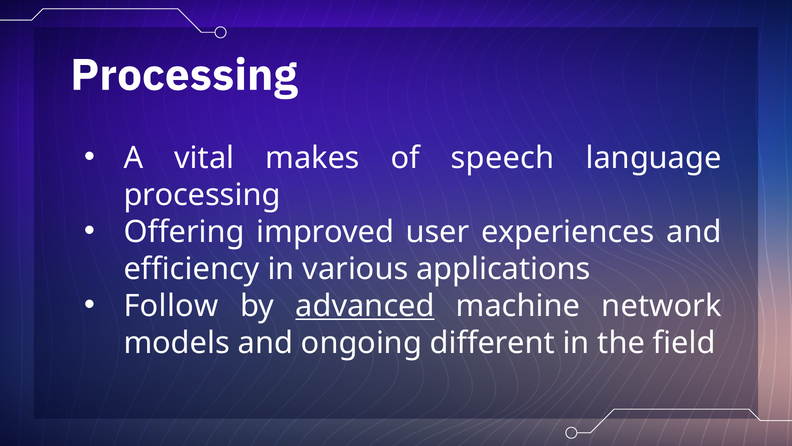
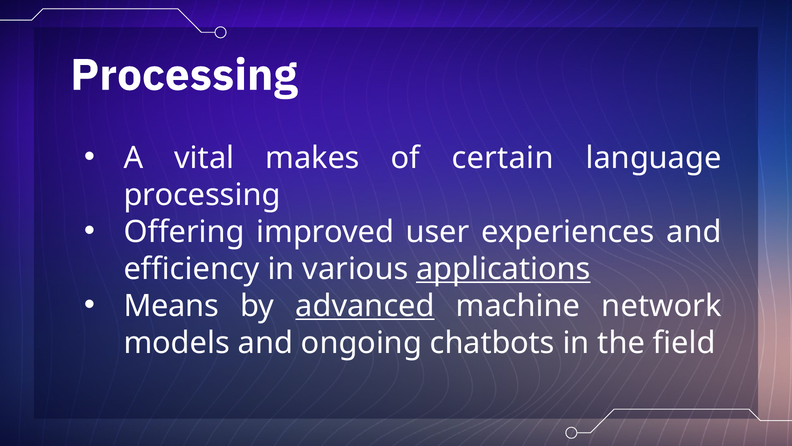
speech: speech -> certain (503, 158)
applications underline: none -> present (503, 269)
Follow: Follow -> Means (171, 306)
different: different -> chatbots (492, 343)
